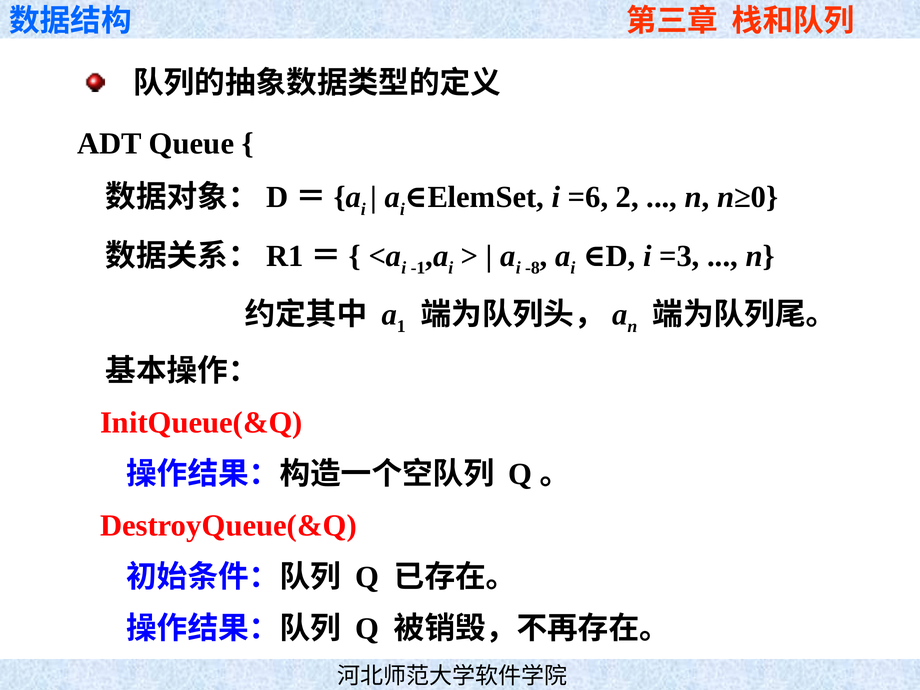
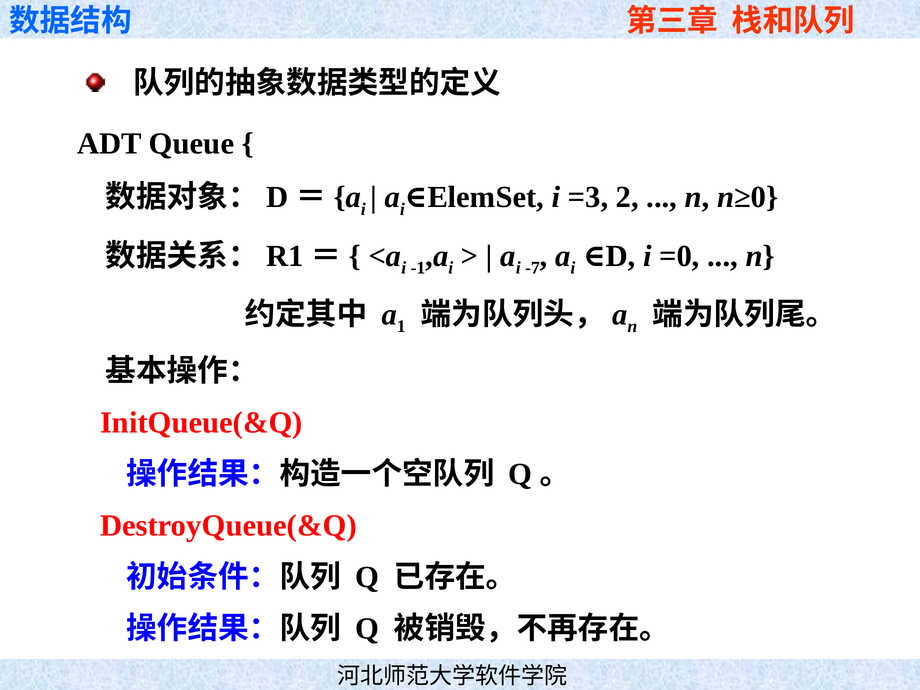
=6: =6 -> =3 (588, 197)
-8: -8 -> -7 (532, 268)
=3: =3 -> =0 (679, 256)
